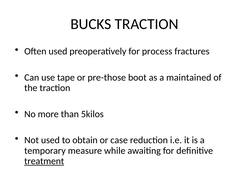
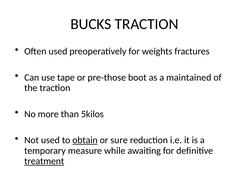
process: process -> weights (157, 51)
obtain underline: none -> present (85, 140)
case: case -> sure (119, 140)
